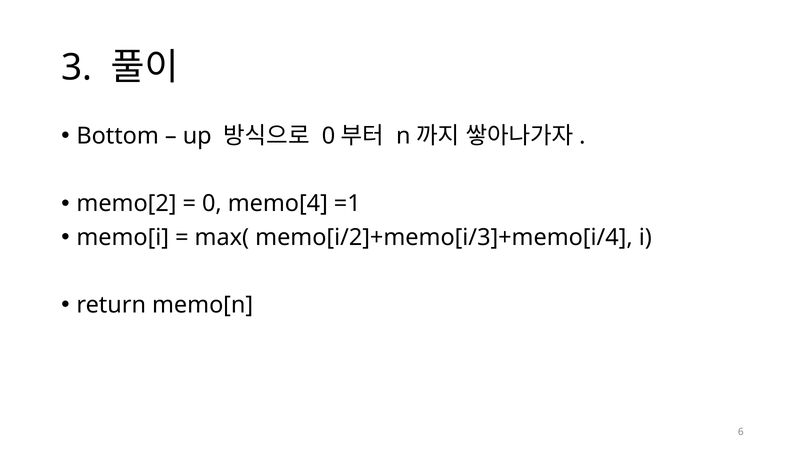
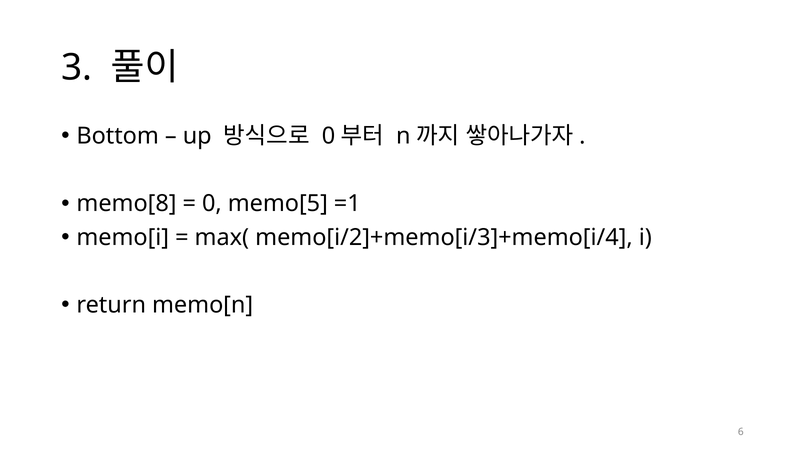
memo[2: memo[2 -> memo[8 (127, 204)
memo[4: memo[4 -> memo[5 (278, 204)
